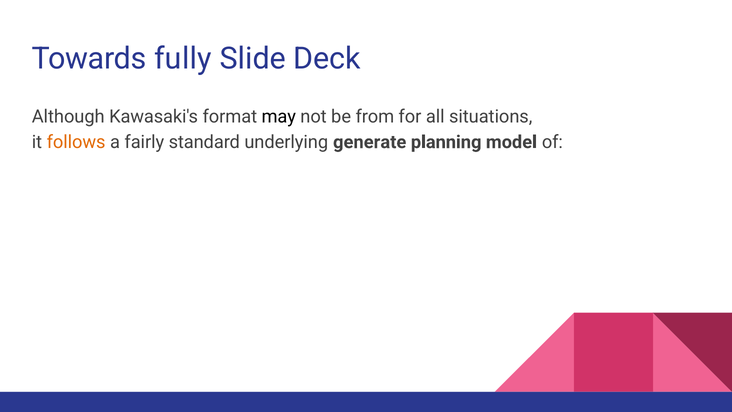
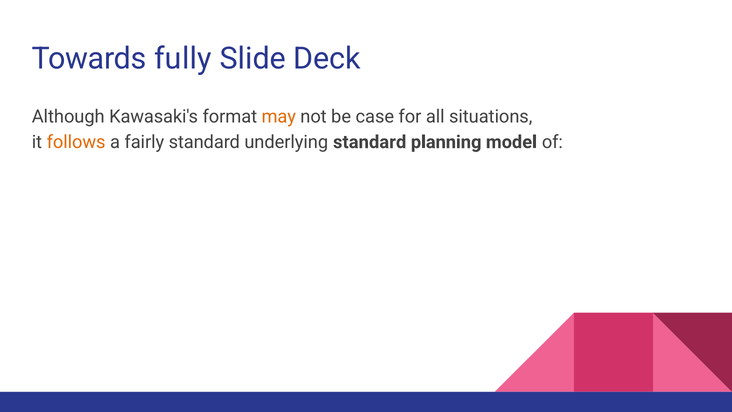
may colour: black -> orange (279, 117)
from: from -> case (375, 117)
underlying generate: generate -> standard (370, 142)
